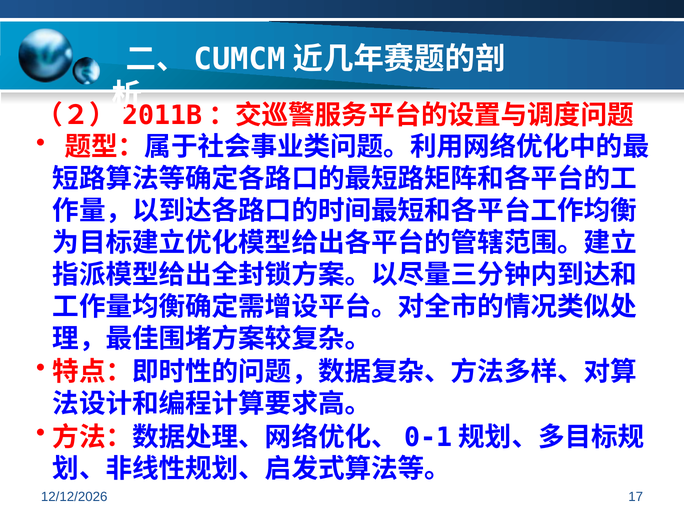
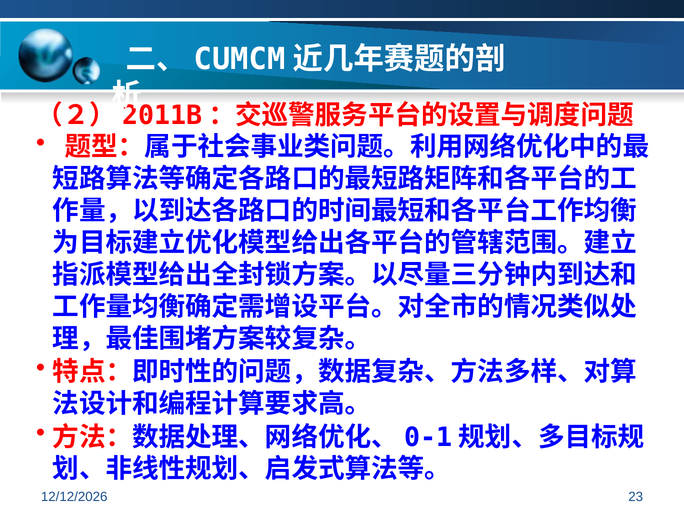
17: 17 -> 23 (636, 497)
